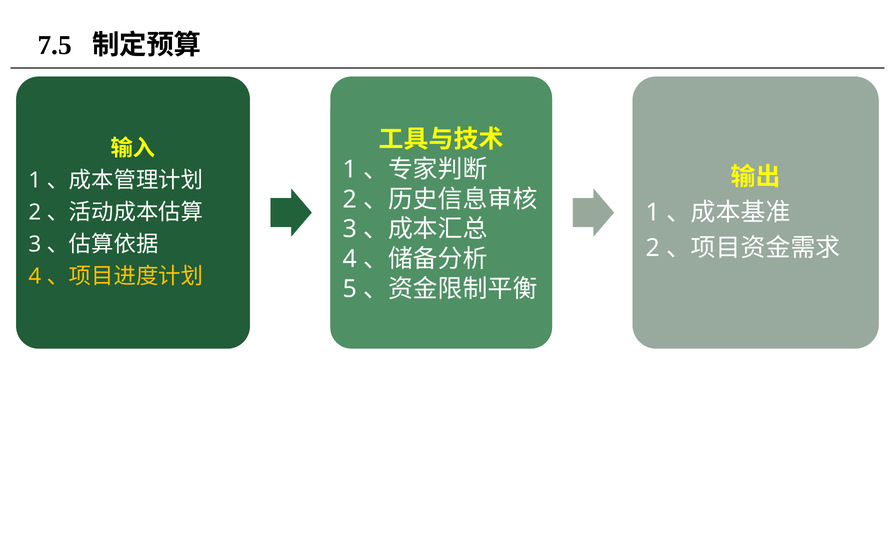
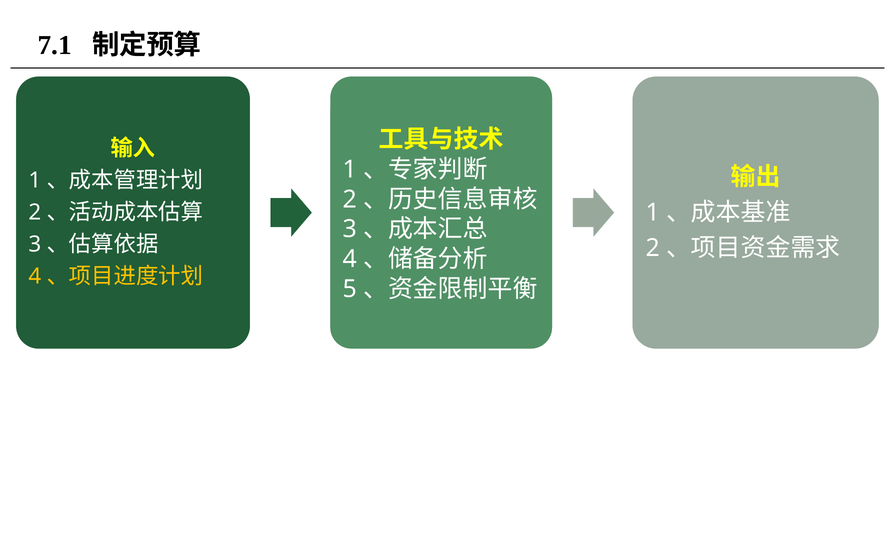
7.5: 7.5 -> 7.1 (55, 45)
